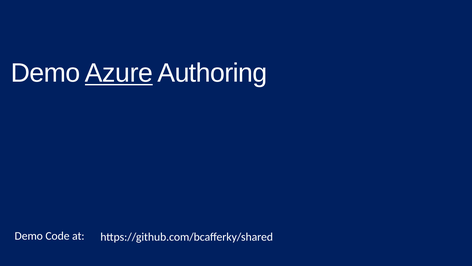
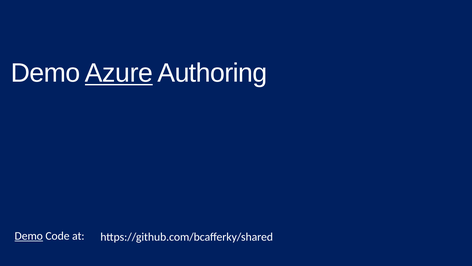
Demo underline: none -> present (29, 236)
